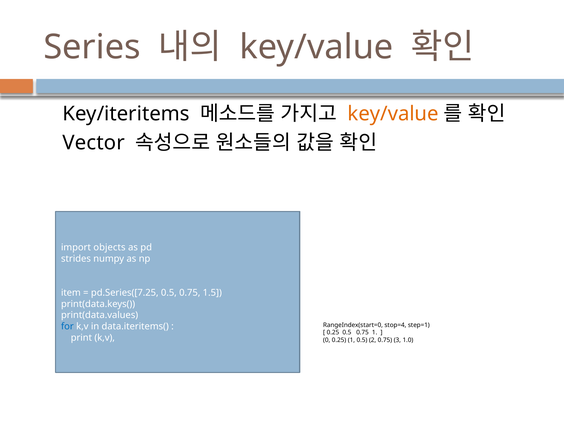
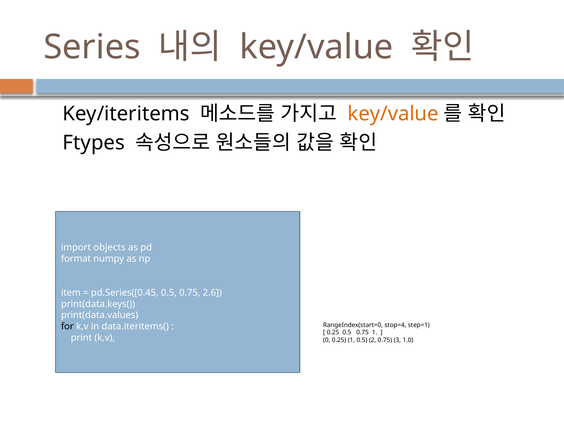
Vector: Vector -> Ftypes (94, 143)
strides: strides -> format (76, 259)
pd.Series([7.25: pd.Series([7.25 -> pd.Series([0.45 (125, 293)
1.5: 1.5 -> 2.6 (212, 293)
for colour: blue -> black (67, 326)
